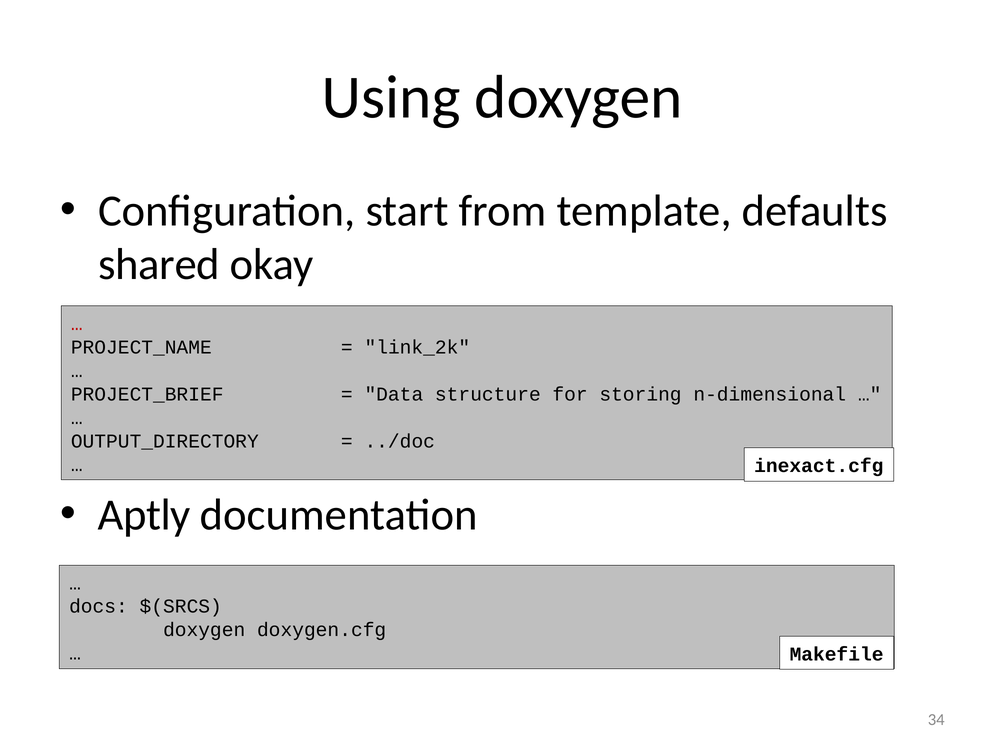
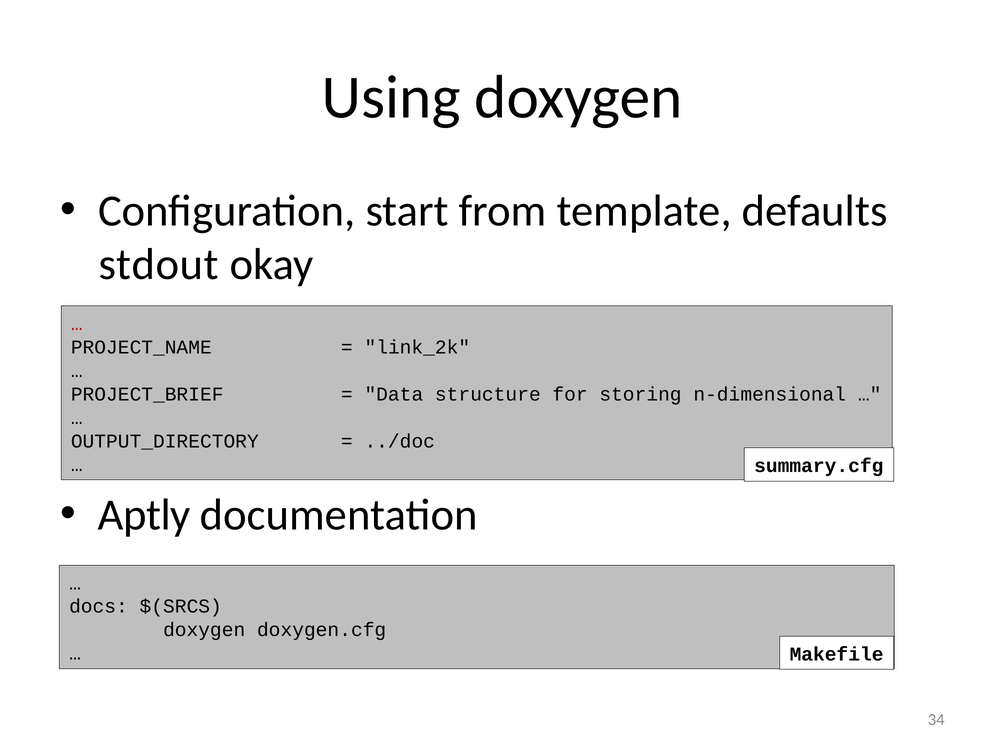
shared: shared -> stdout (159, 264)
inexact.cfg: inexact.cfg -> summary.cfg (819, 466)
